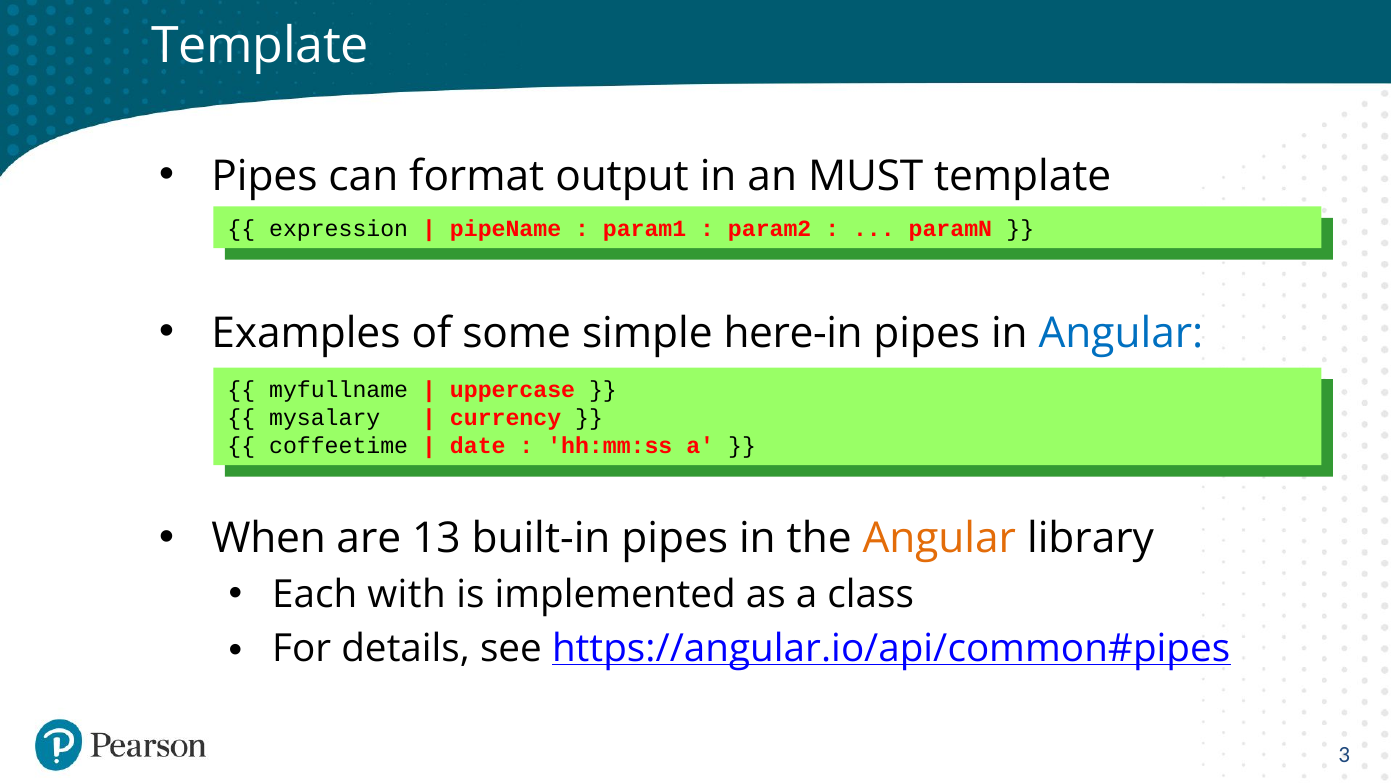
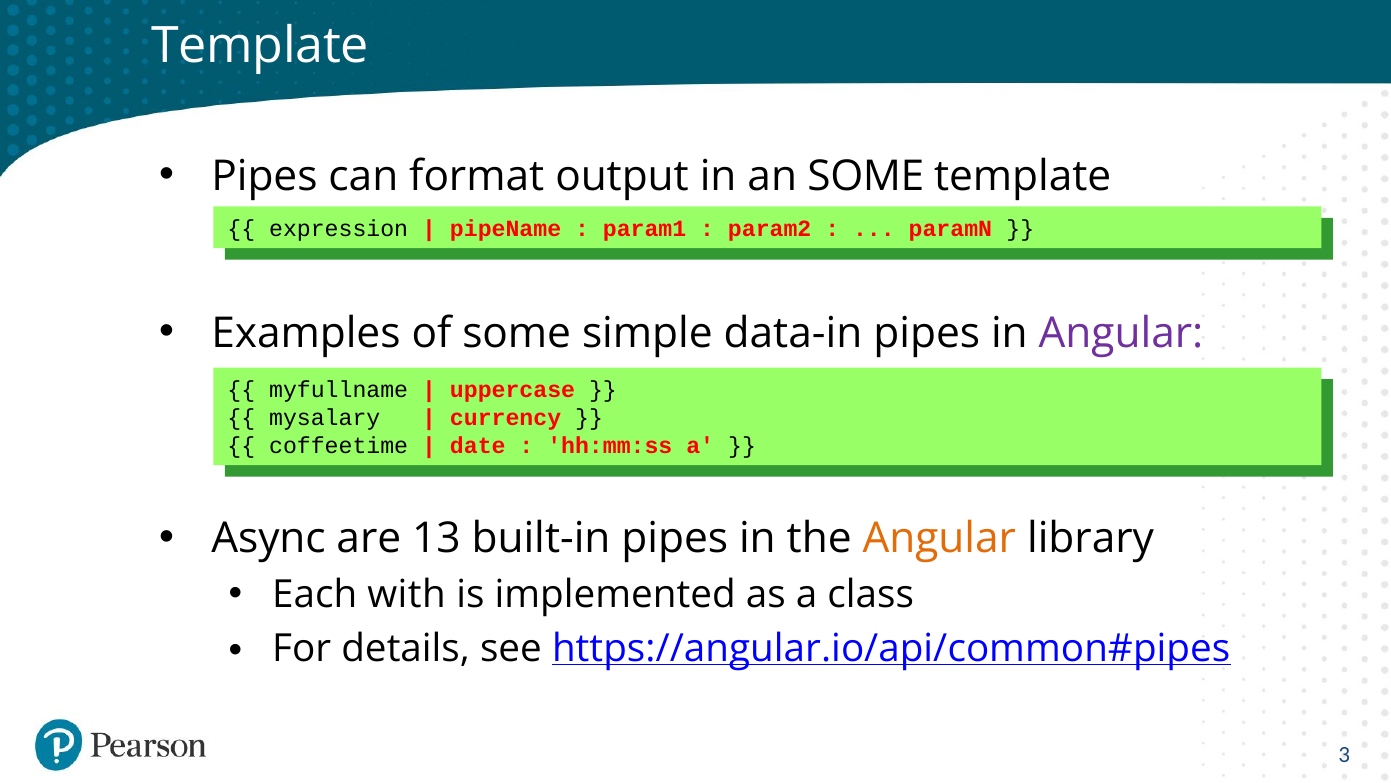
an MUST: MUST -> SOME (866, 176)
here-in: here-in -> data-in (793, 333)
Angular colour: blue -> purple (1121, 333)
When: When -> Async (269, 538)
